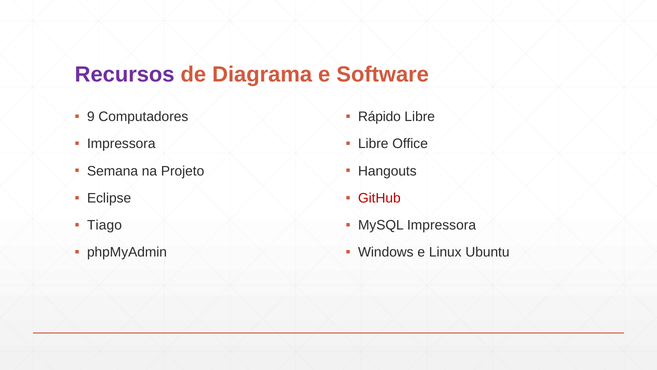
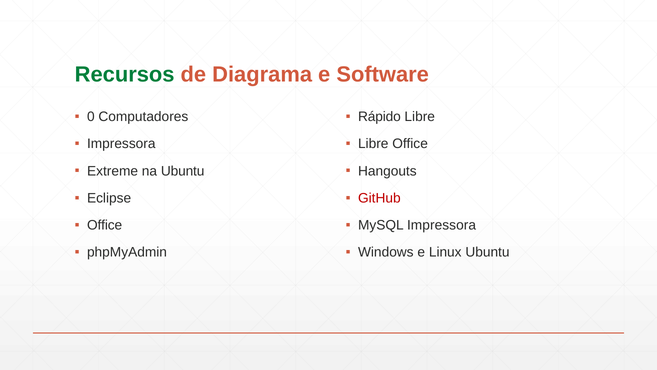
Recursos colour: purple -> green (125, 74)
9: 9 -> 0 (91, 117)
Semana: Semana -> Extreme (113, 171)
na Projeto: Projeto -> Ubuntu (183, 171)
Tiago: Tiago -> Office (105, 225)
